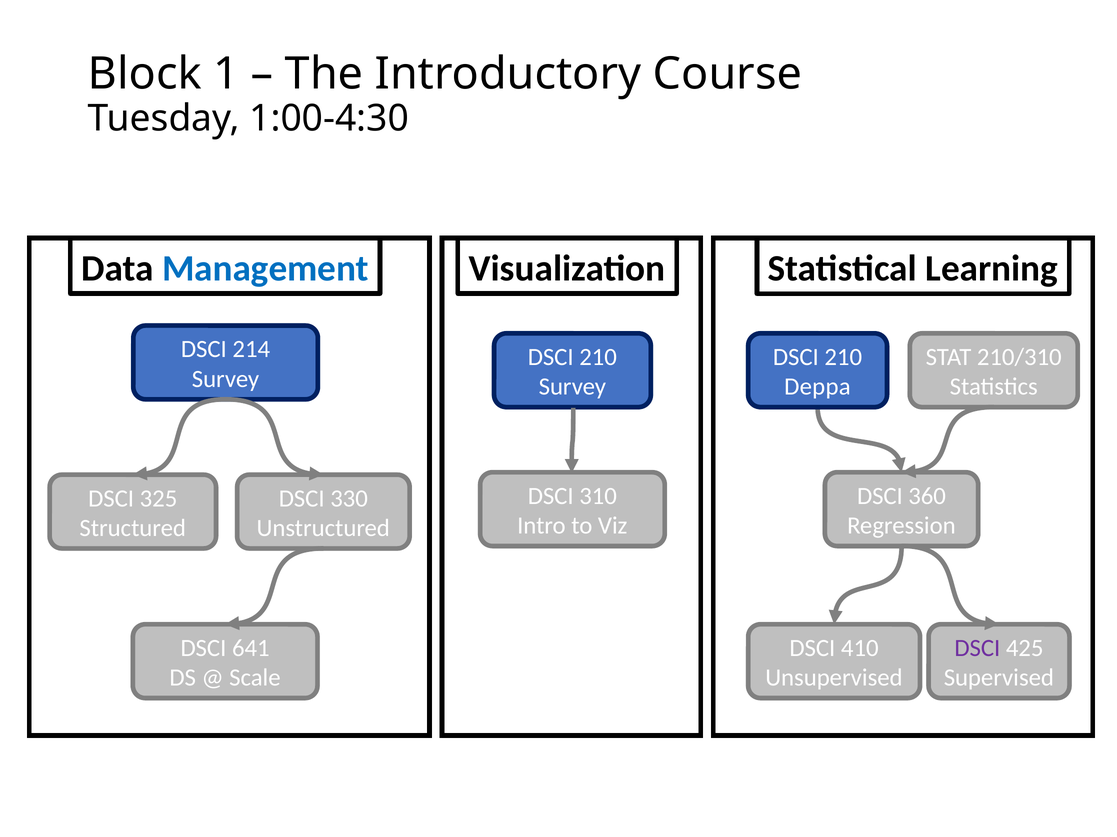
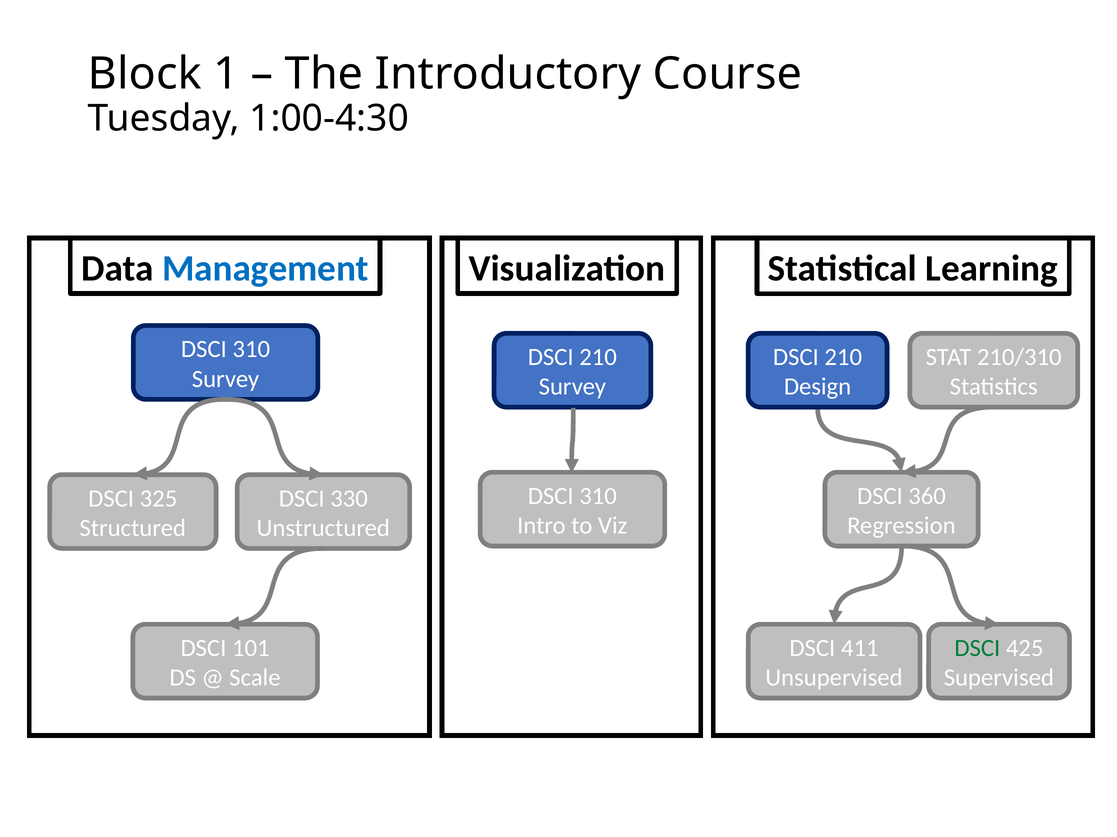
214: 214 -> 310 (251, 350)
Deppa: Deppa -> Design (818, 387)
641: 641 -> 101 (251, 649)
410: 410 -> 411 (860, 649)
DSCI colour: purple -> green (977, 649)
